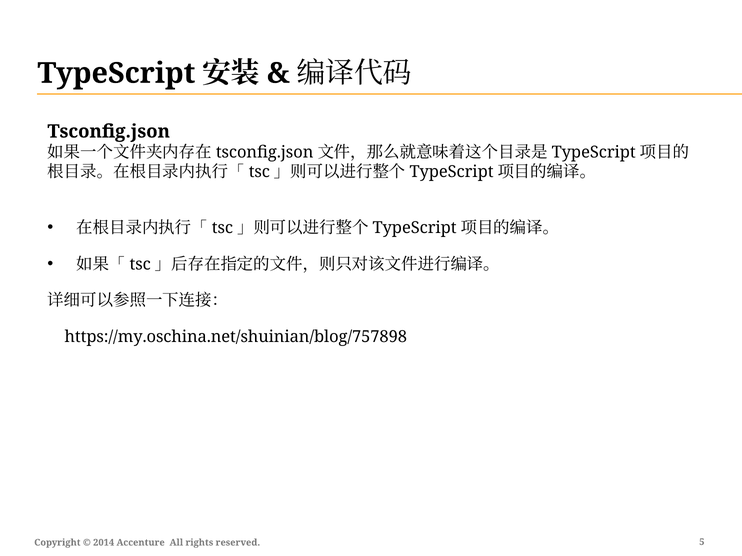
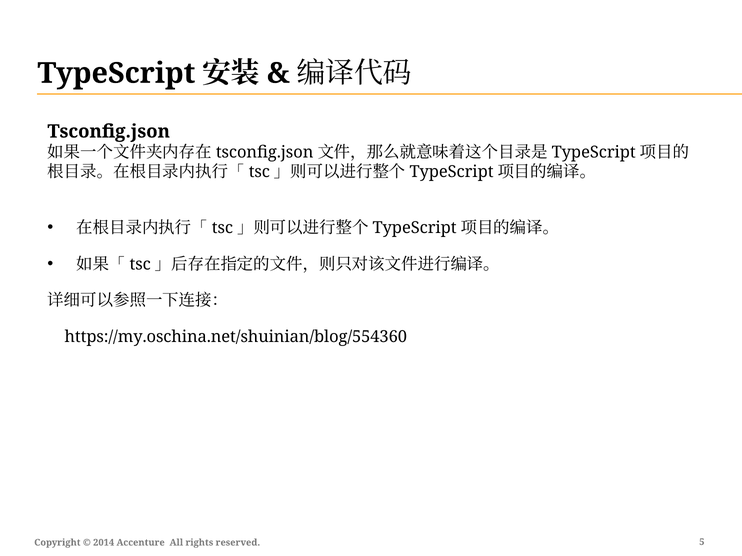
https://my.oschina.net/shuinian/blog/757898: https://my.oschina.net/shuinian/blog/757898 -> https://my.oschina.net/shuinian/blog/554360 (236, 337)
